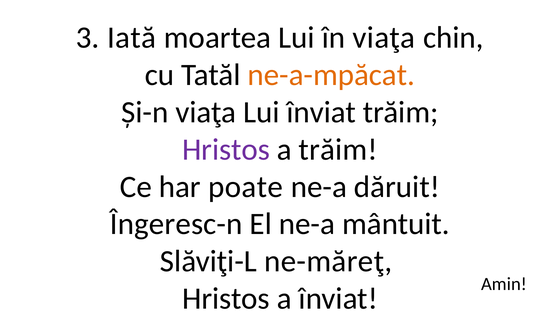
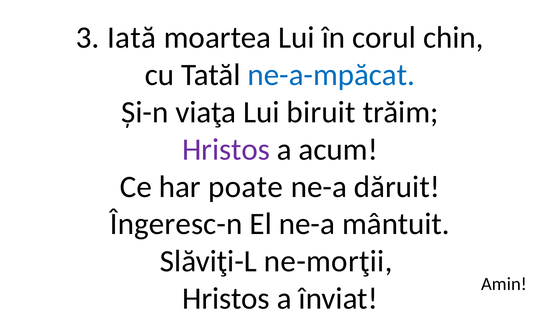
în viaţa: viaţa -> corul (384, 37)
ne-a-mpăcat colour: orange -> blue (331, 75)
Lui înviat: înviat -> biruit (321, 112)
a trăim: trăim -> acum (338, 149)
ne-măreţ: ne-măreţ -> ne-morţii (328, 261)
